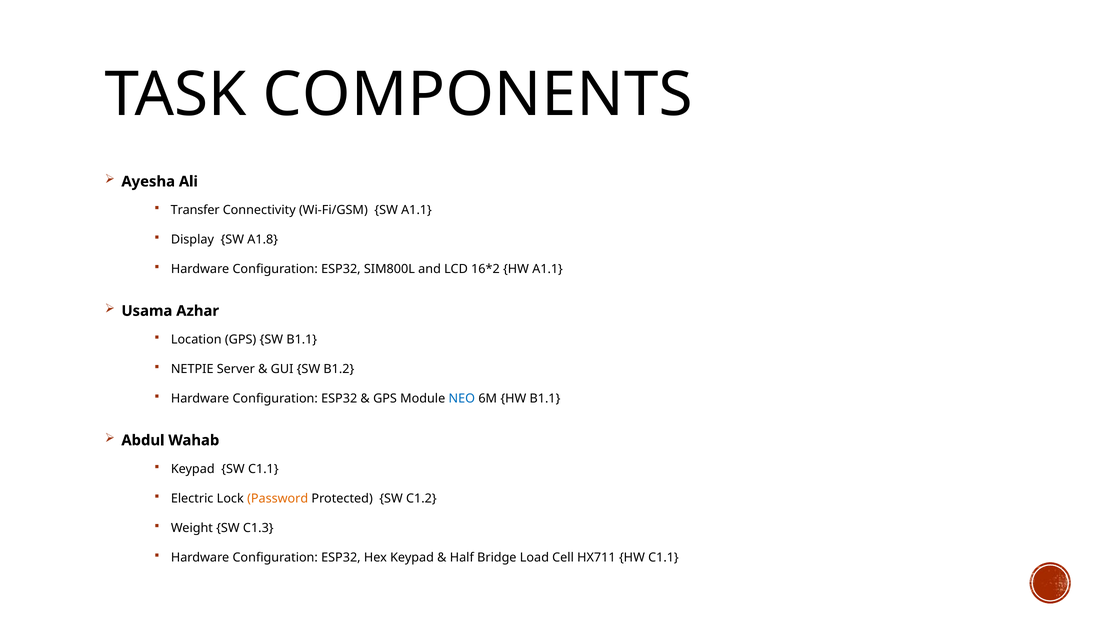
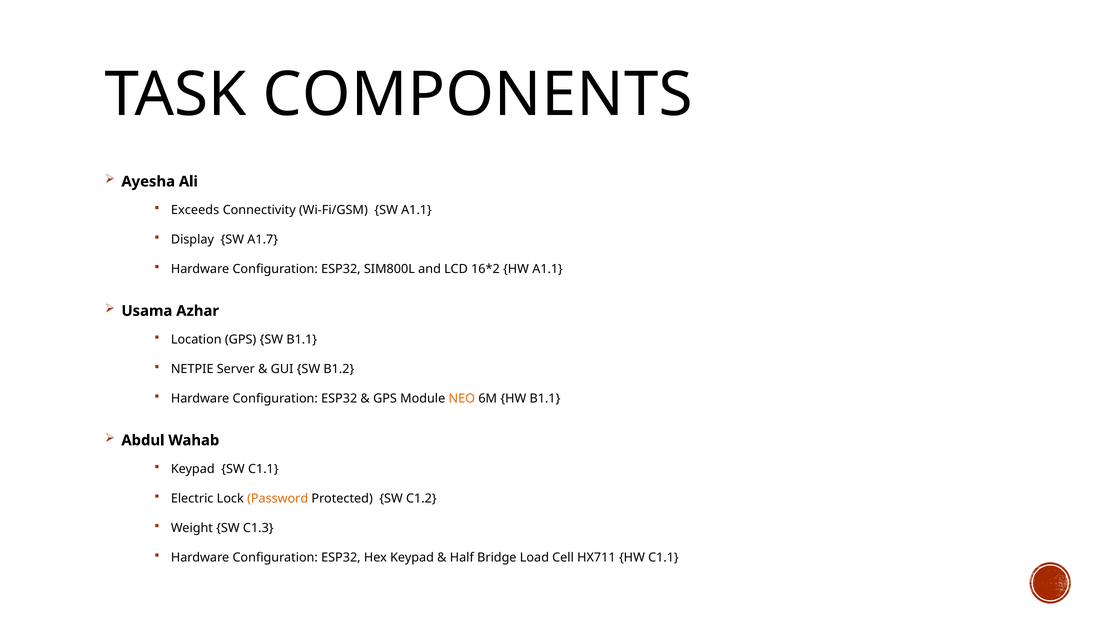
Transfer: Transfer -> Exceeds (195, 210)
A1.8: A1.8 -> A1.7 (263, 240)
NEO colour: blue -> orange (462, 399)
